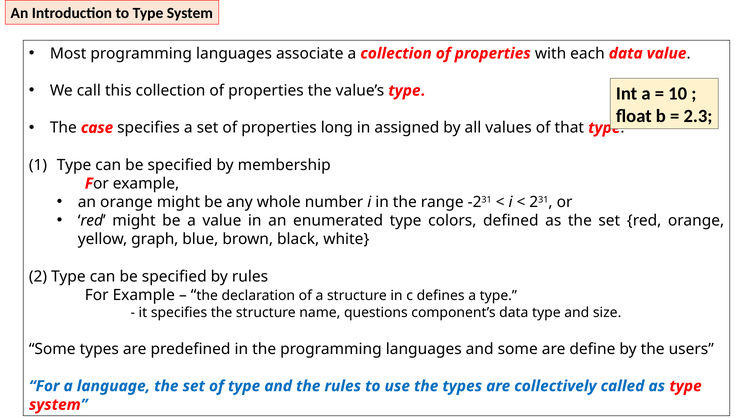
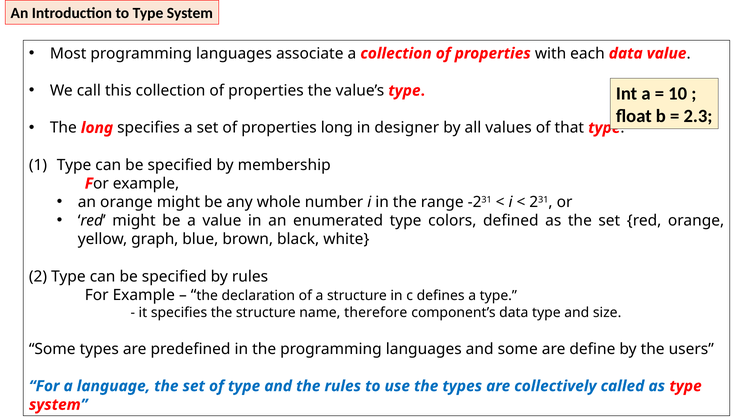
The case: case -> long (97, 128)
assigned: assigned -> designer (407, 128)
questions: questions -> therefore (376, 313)
